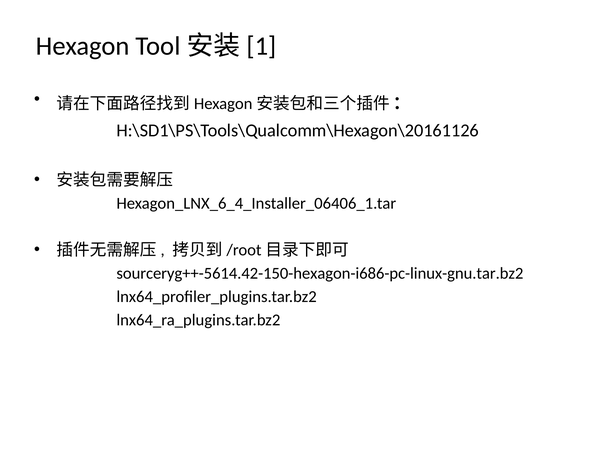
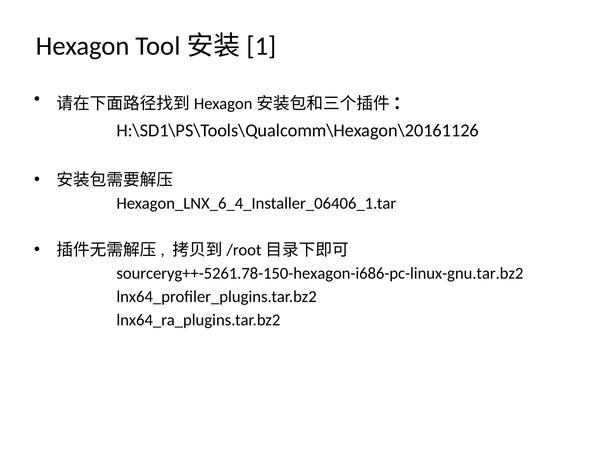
sourceryg++-5614.42-150-hexagon-i686-pc-linux-gnu.tar.bz2: sourceryg++-5614.42-150-hexagon-i686-pc-linux-gnu.tar.bz2 -> sourceryg++-5261.78-150-hexagon-i686-pc-linux-gnu.tar.bz2 (320, 273)
